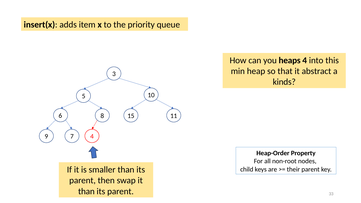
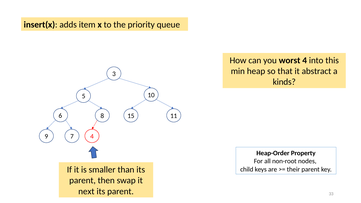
heaps: heaps -> worst (290, 60)
than: than -> next (86, 191)
